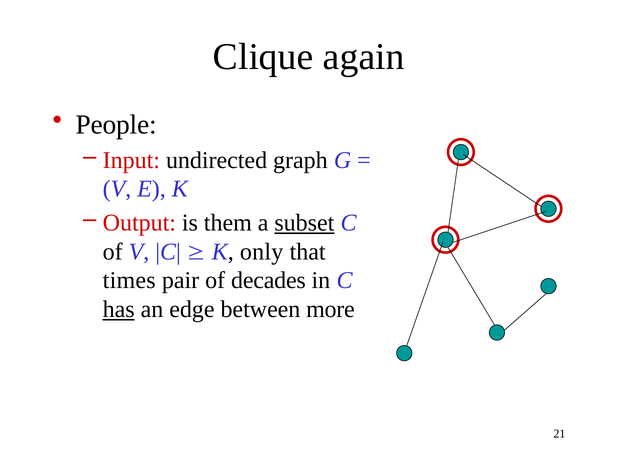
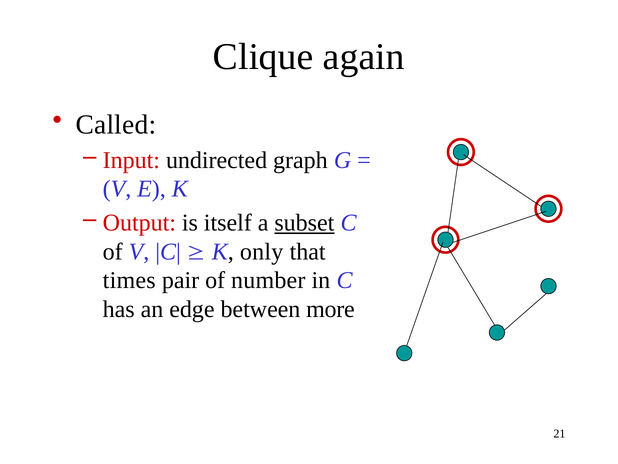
People: People -> Called (116, 124)
them: them -> itself (228, 223)
decades: decades -> number (268, 280)
has underline: present -> none (119, 309)
